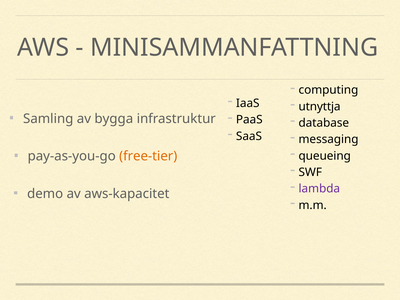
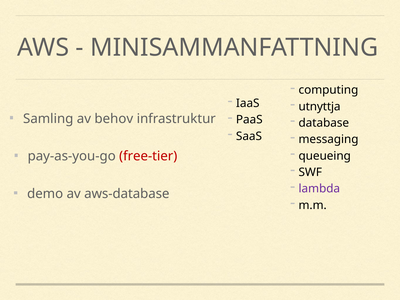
bygga: bygga -> behov (114, 119)
free-tier colour: orange -> red (148, 156)
aws-kapacitet: aws-kapacitet -> aws-database (127, 194)
